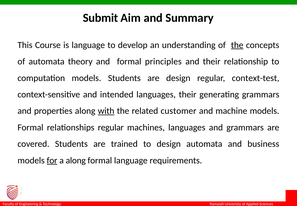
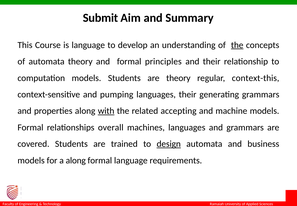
are design: design -> theory (178, 78)
context-test: context-test -> context-this (256, 78)
intended: intended -> pumping (117, 94)
customer: customer -> accepting (179, 111)
relationships regular: regular -> overall (111, 127)
design underline: none -> present (169, 144)
for underline: present -> none (52, 160)
